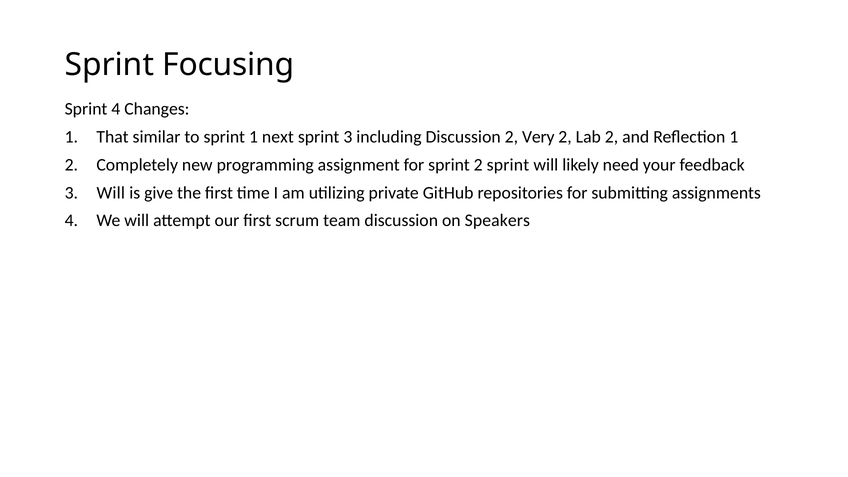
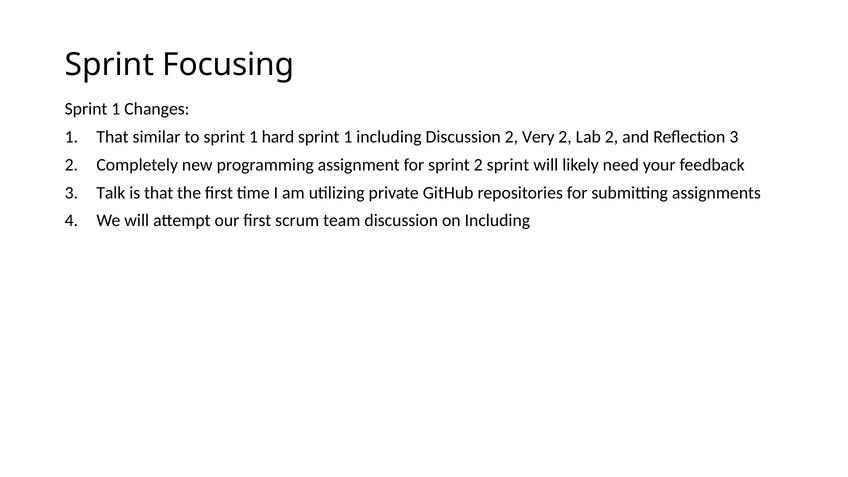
4: 4 -> 1 (116, 109)
next: next -> hard (278, 137)
3: 3 -> 1 (348, 137)
Reflection 1: 1 -> 3 (734, 137)
Will: Will -> Talk (111, 193)
is give: give -> that (159, 193)
on Speakers: Speakers -> Including (497, 221)
